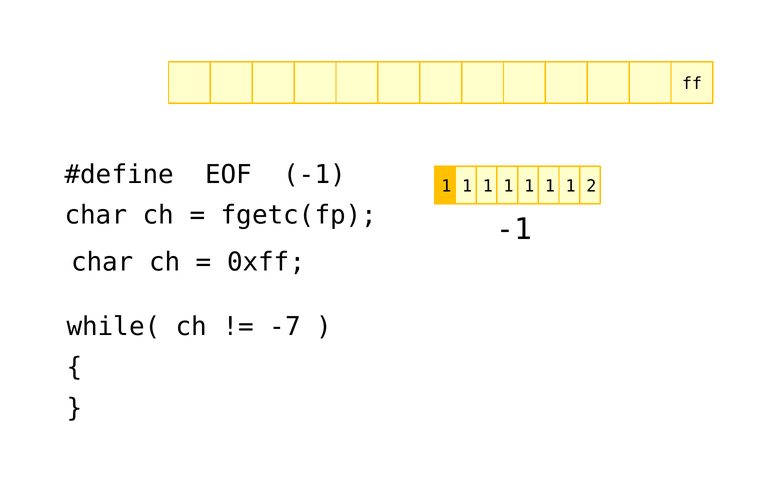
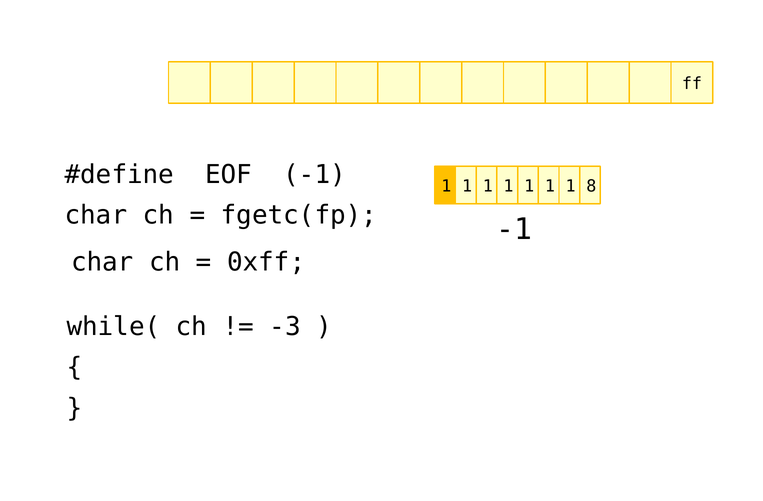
2: 2 -> 8 (591, 186)
-7: -7 -> -3 (285, 327)
